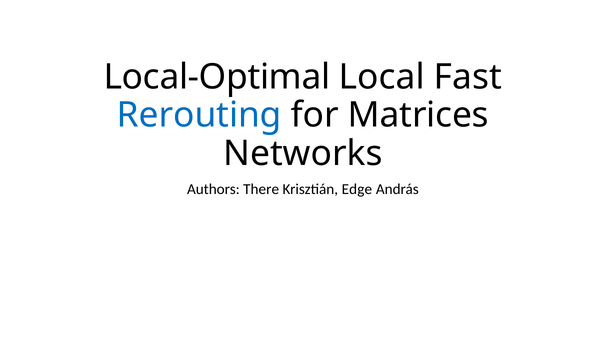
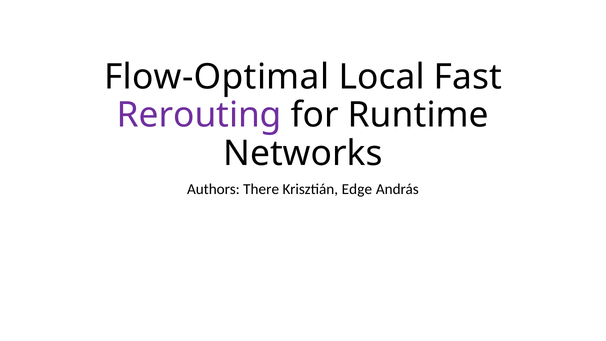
Local-Optimal: Local-Optimal -> Flow-Optimal (217, 77)
Rerouting colour: blue -> purple (199, 115)
Matrices: Matrices -> Runtime (418, 115)
